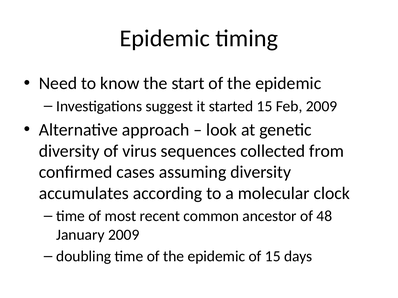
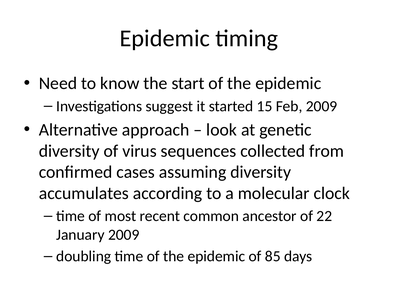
48: 48 -> 22 (324, 217)
of 15: 15 -> 85 (273, 257)
